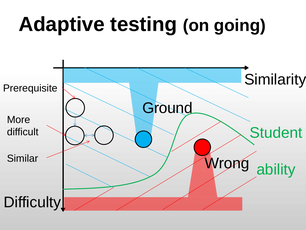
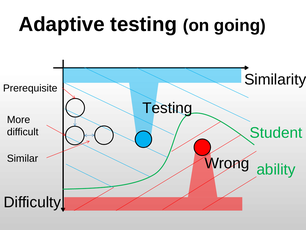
Ground: Ground -> Testing (167, 108)
